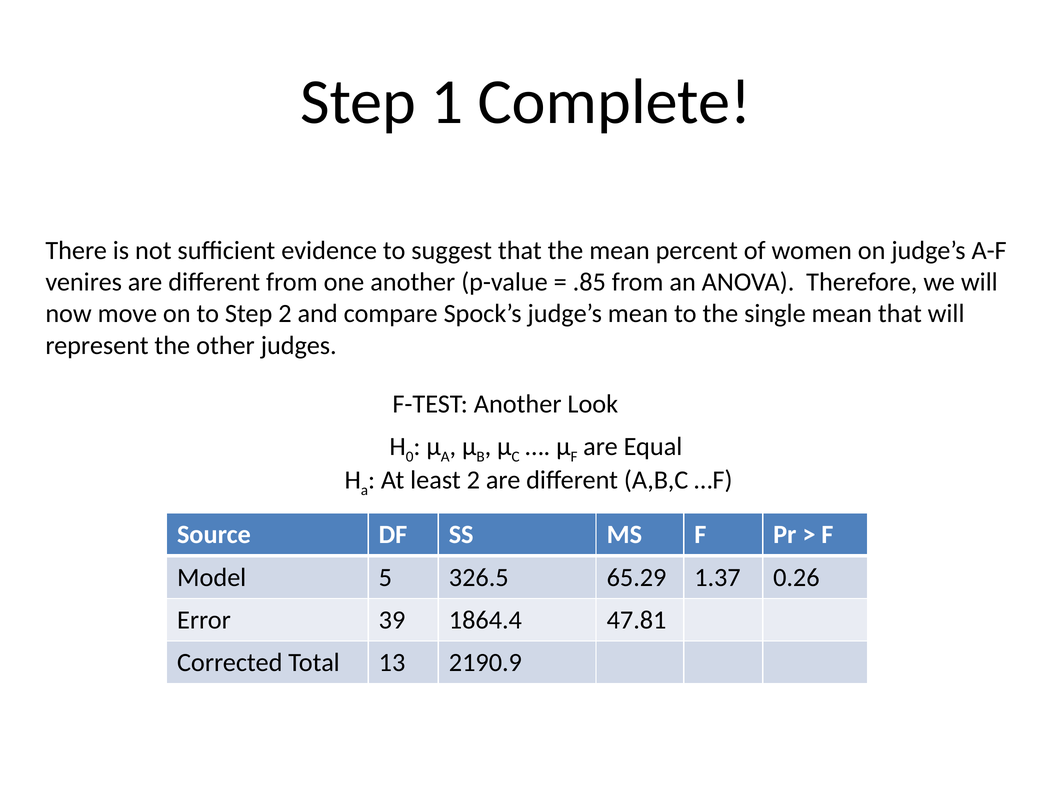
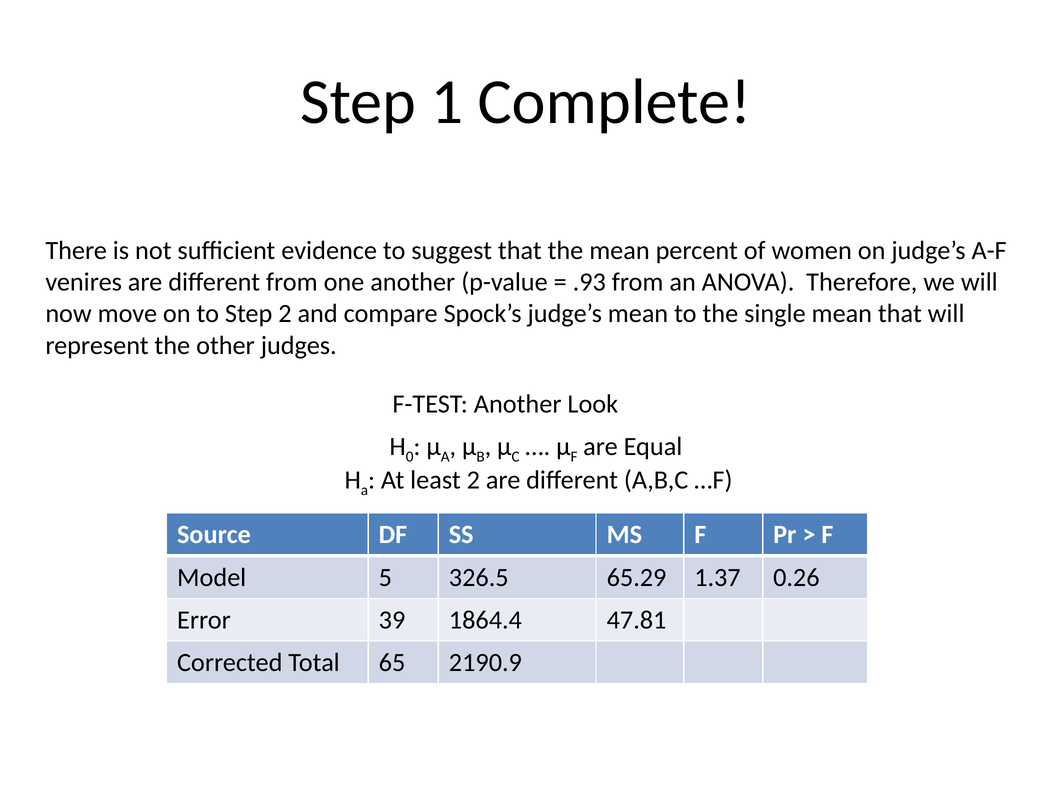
.85: .85 -> .93 (589, 282)
13: 13 -> 65 (392, 663)
